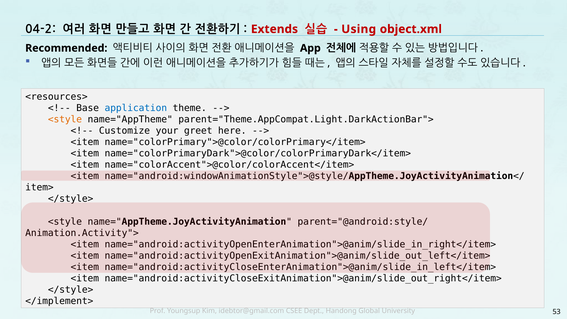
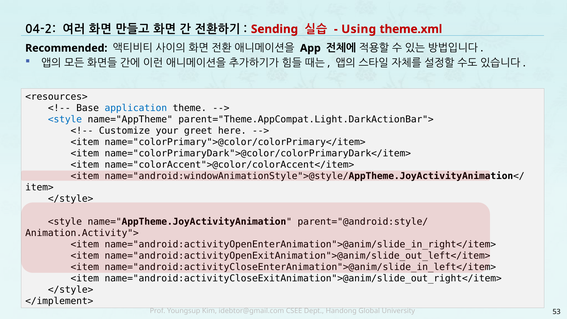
Extends: Extends -> Sending (275, 29)
object.xml: object.xml -> theme.xml (411, 29)
<style colour: orange -> blue (65, 120)
